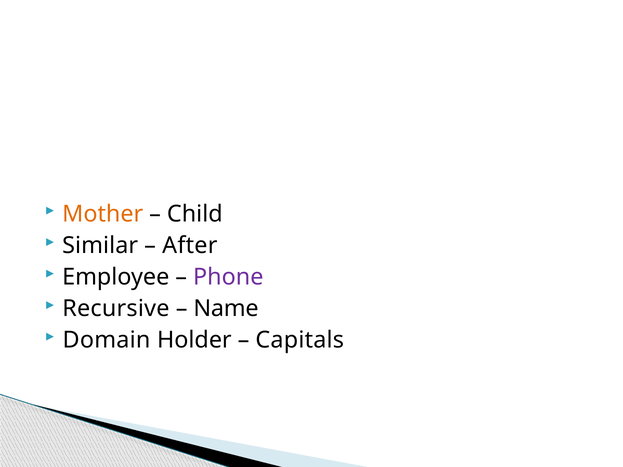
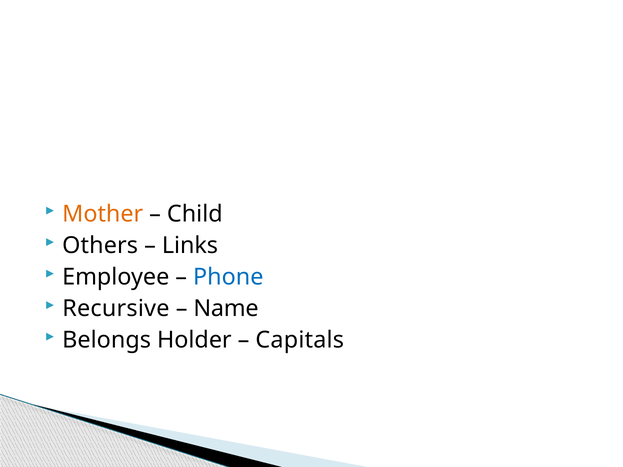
Similar: Similar -> Others (100, 246)
After: After -> Links (190, 246)
Phone colour: purple -> blue (228, 277)
Domain: Domain -> Belongs (107, 340)
